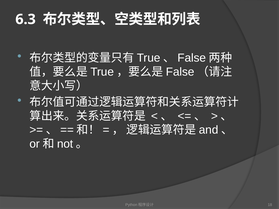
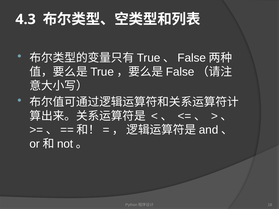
6.3: 6.3 -> 4.3 (26, 19)
